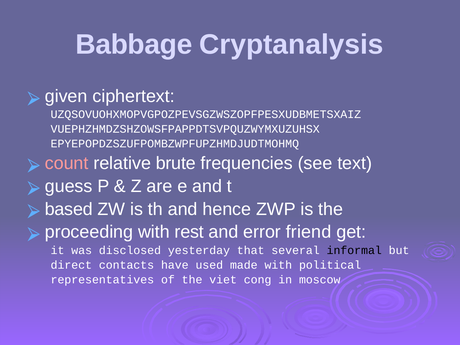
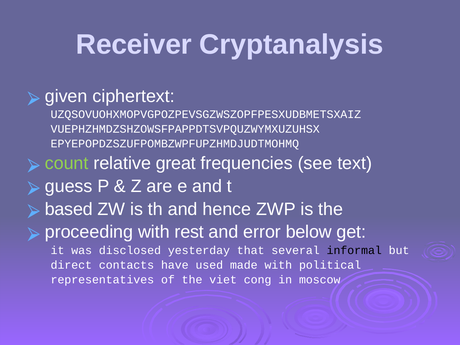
Babbage: Babbage -> Receiver (134, 45)
count colour: pink -> light green (67, 163)
brute: brute -> great (176, 163)
friend: friend -> below (309, 232)
